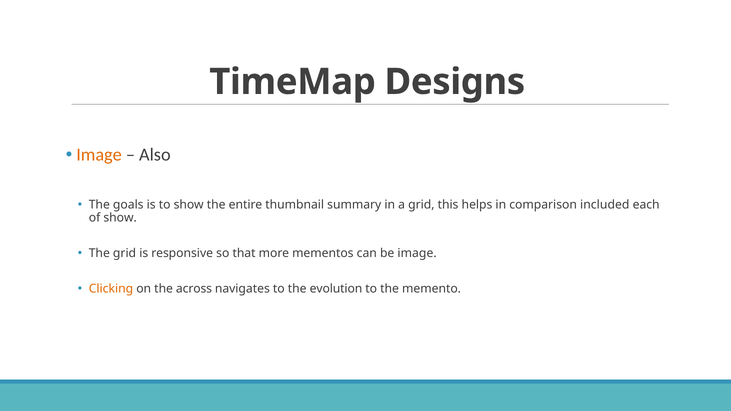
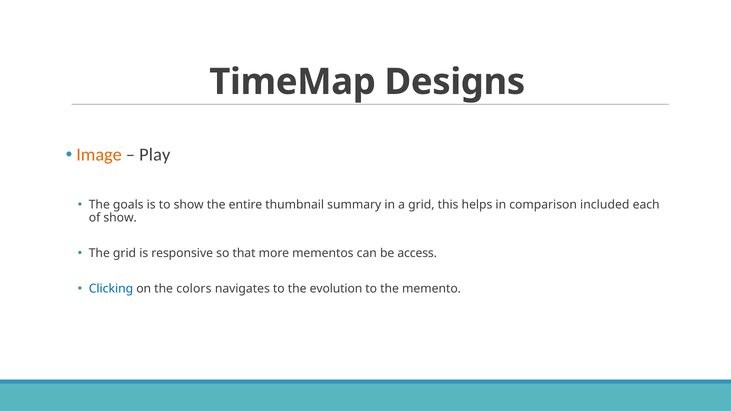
Also: Also -> Play (155, 155)
be image: image -> access (417, 253)
Clicking colour: orange -> blue (111, 289)
across: across -> colors (194, 289)
